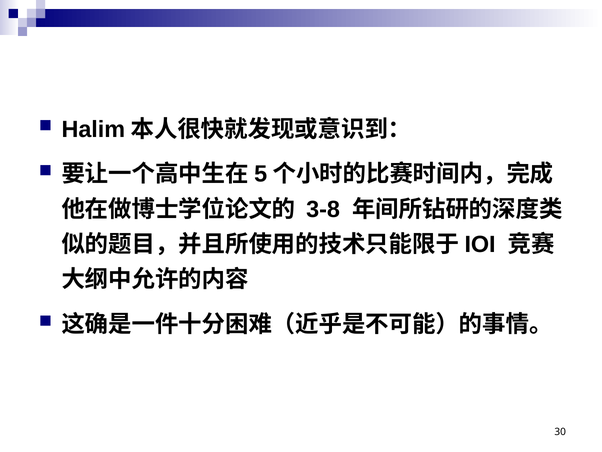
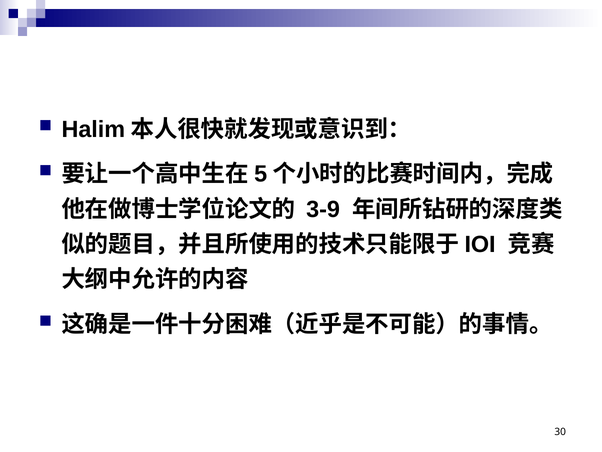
3-8: 3-8 -> 3-9 (323, 209)
